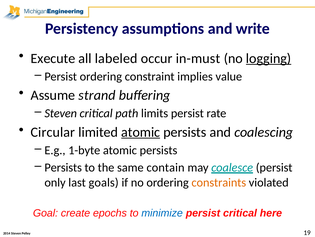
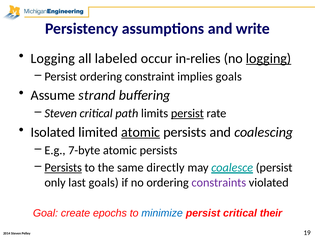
Execute: Execute -> Logging (53, 58)
in-must: in-must -> in-relies (198, 58)
implies value: value -> goals (229, 76)
persist underline: none -> present (187, 113)
Circular: Circular -> Isolated (53, 132)
1-byte: 1-byte -> 7-byte (84, 150)
Persists underline: none -> present (63, 167)
contain: contain -> directly (166, 167)
constraints colour: orange -> purple (219, 182)
here: here -> their (271, 213)
